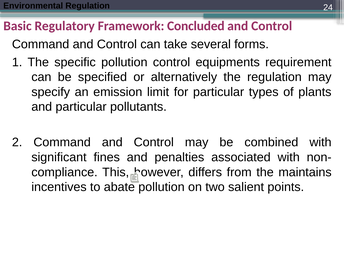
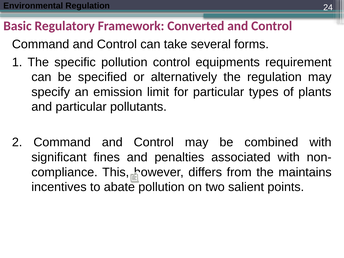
Concluded: Concluded -> Converted (196, 26)
